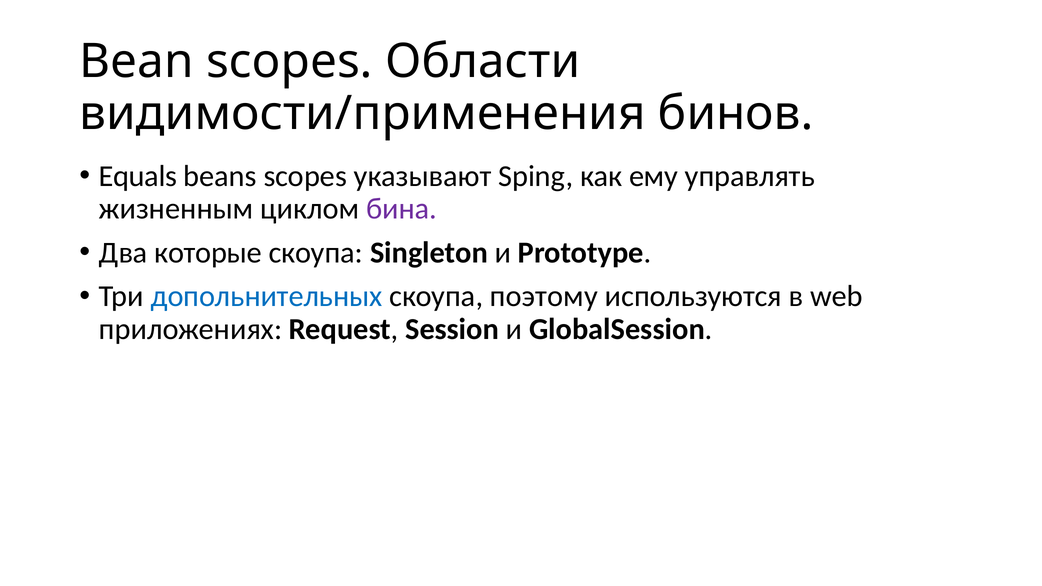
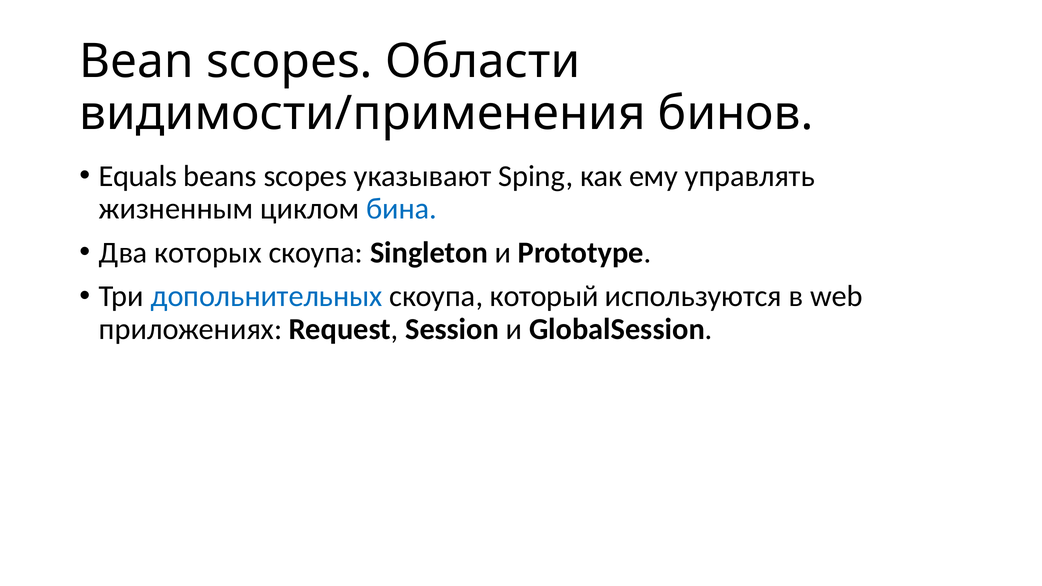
бина colour: purple -> blue (402, 209)
которые: которые -> которых (208, 253)
поэтому: поэтому -> который (544, 296)
